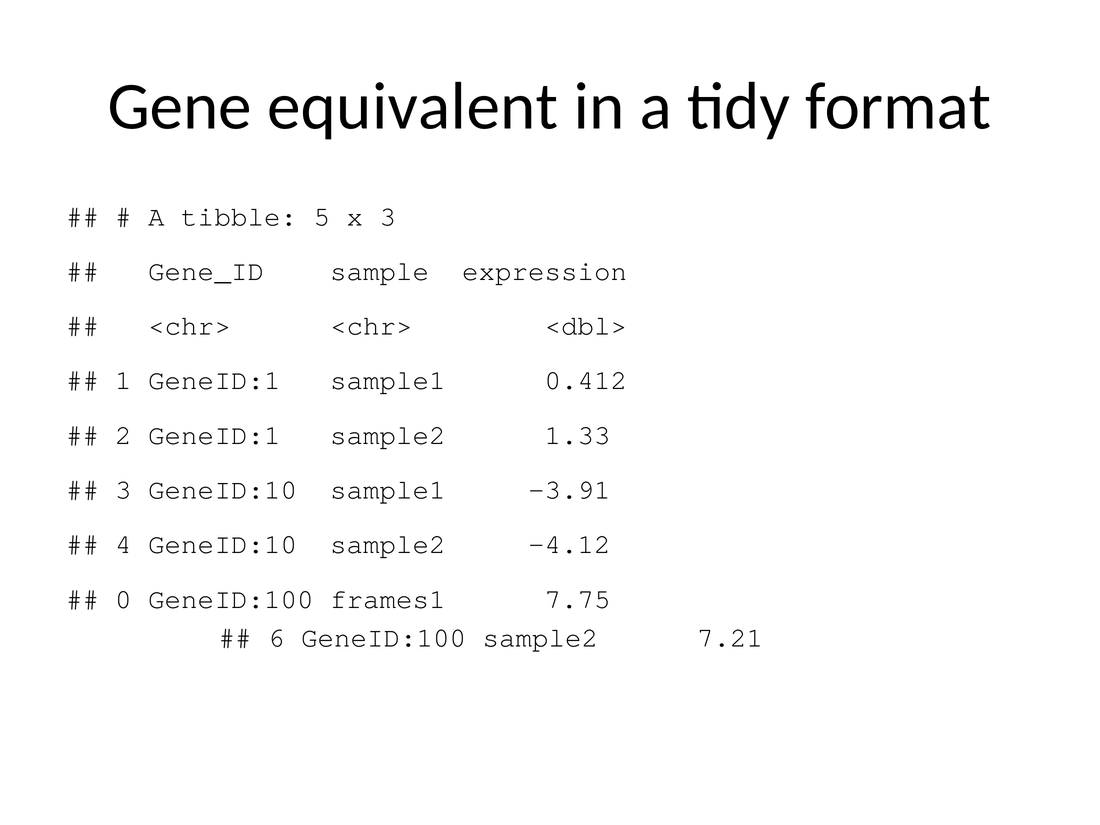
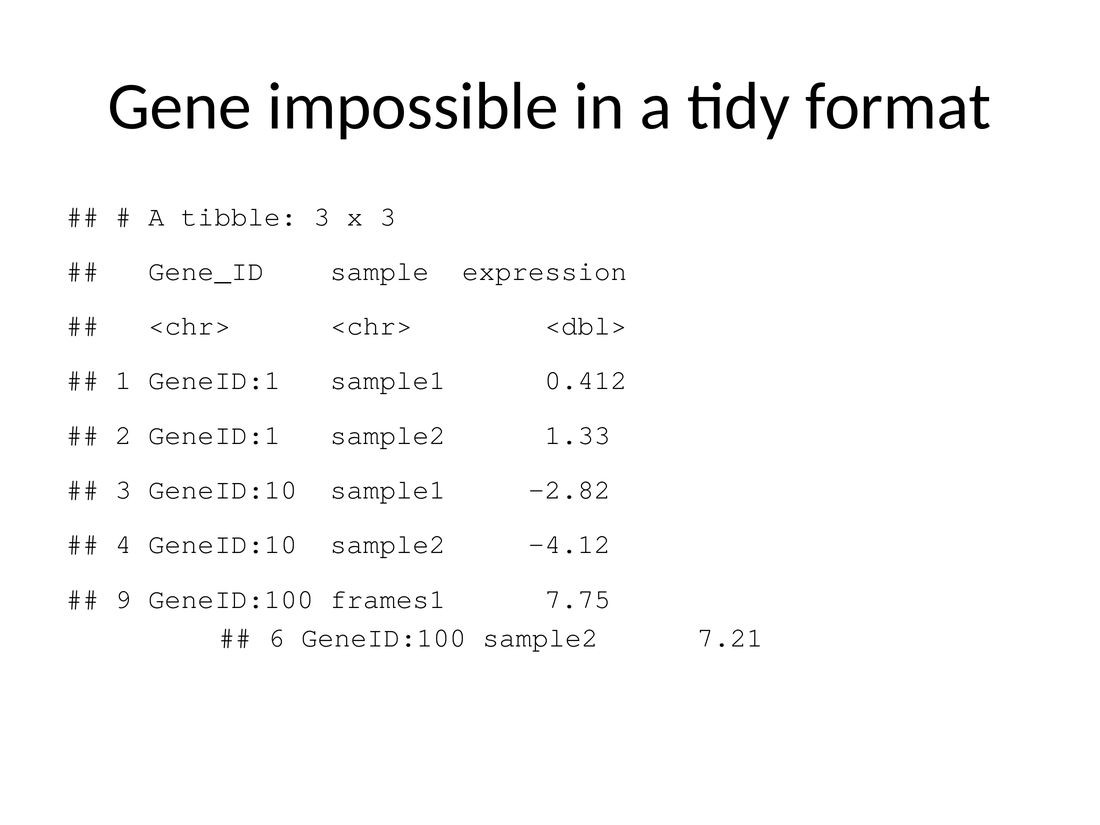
equivalent: equivalent -> impossible (413, 106)
tibble 5: 5 -> 3 (322, 216)
-3.91: -3.91 -> -2.82 (569, 490)
0: 0 -> 9 (124, 599)
